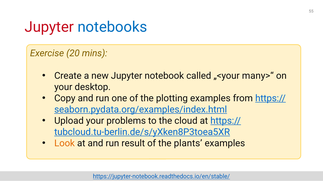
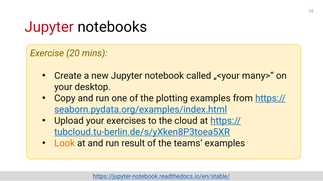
notebooks colour: blue -> black (112, 27)
problems: problems -> exercises (126, 121)
plants: plants -> teams (188, 144)
